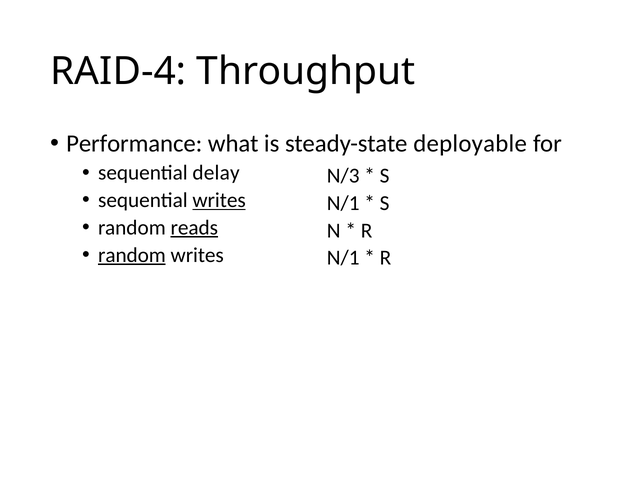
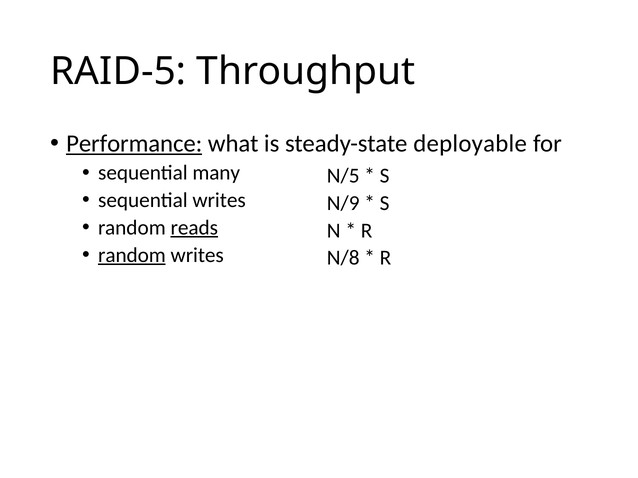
RAID-4: RAID-4 -> RAID-5 (118, 71)
Performance underline: none -> present (134, 144)
delay: delay -> many (216, 173)
N/3: N/3 -> N/5 (343, 176)
writes underline: present -> none (219, 201)
N/1: N/1 -> N/9 (343, 203)
N/1: N/1 -> N/8 (343, 258)
